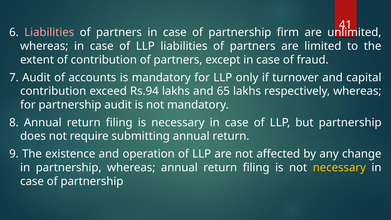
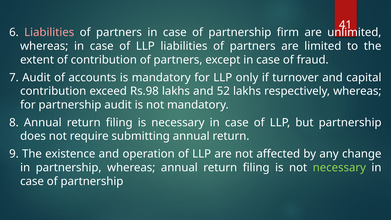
Rs.94: Rs.94 -> Rs.98 (144, 91)
65: 65 -> 52 (223, 91)
necessary colour: yellow -> light green (339, 168)
